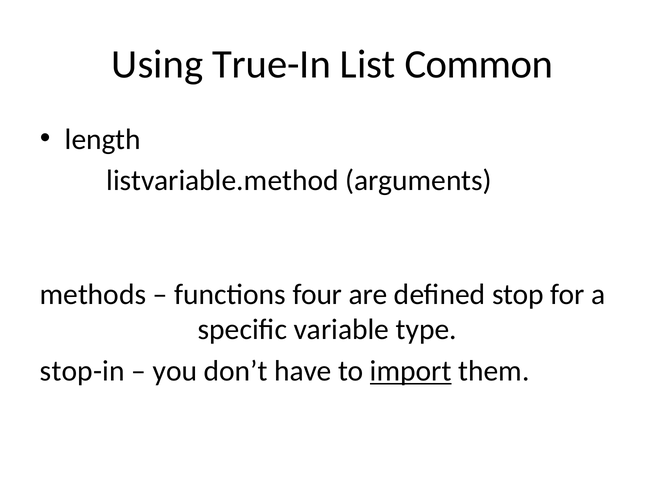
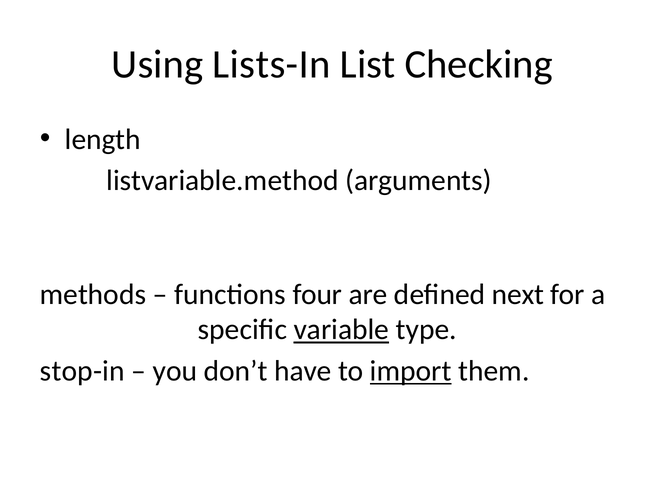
True-In: True-In -> Lists-In (271, 64)
Common: Common -> Checking (479, 64)
stop: stop -> next (518, 295)
variable underline: none -> present (341, 330)
